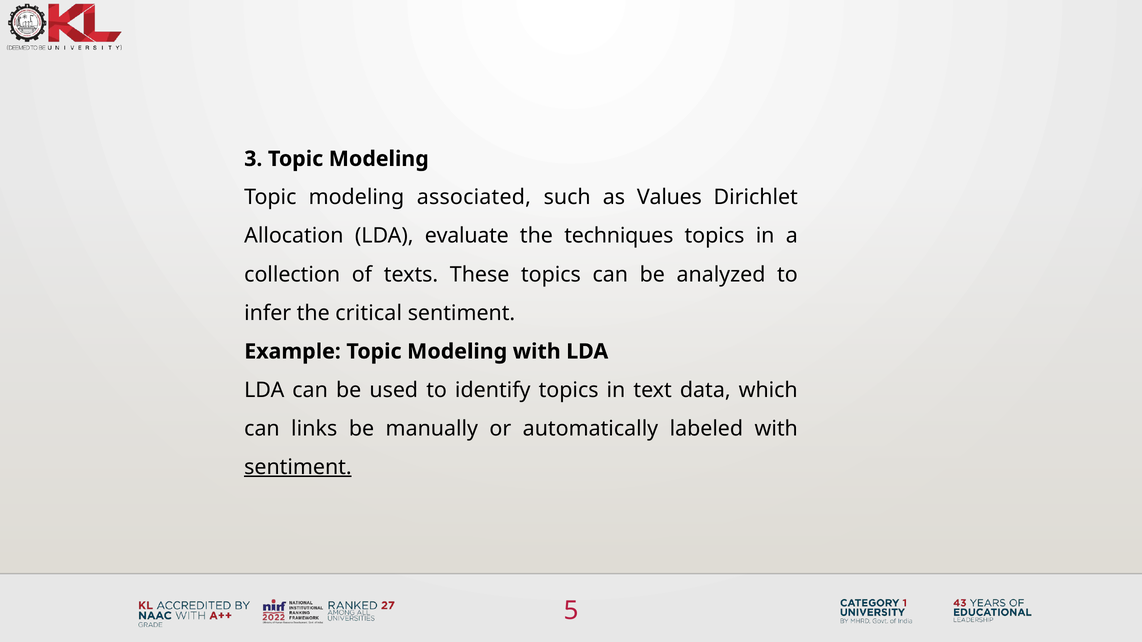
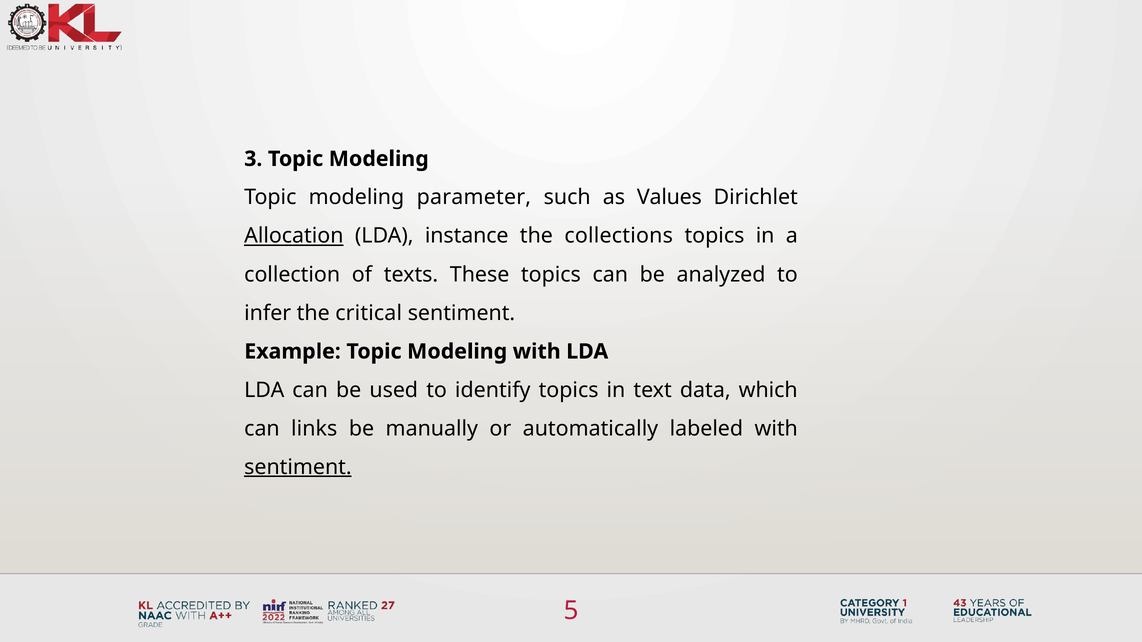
associated: associated -> parameter (474, 198)
Allocation underline: none -> present (294, 236)
evaluate: evaluate -> instance (467, 236)
techniques: techniques -> collections (619, 236)
